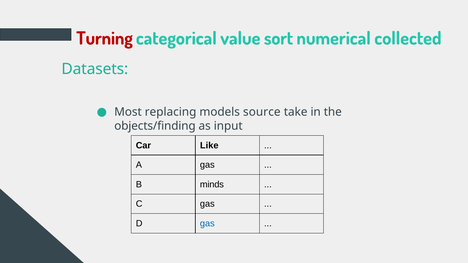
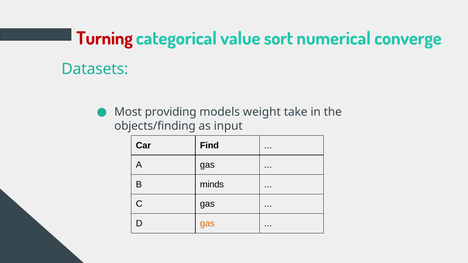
collected: collected -> converge (408, 39)
replacing: replacing -> providing (171, 112)
source: source -> weight (262, 112)
Like: Like -> Find (209, 145)
gas colour: blue -> orange (207, 224)
